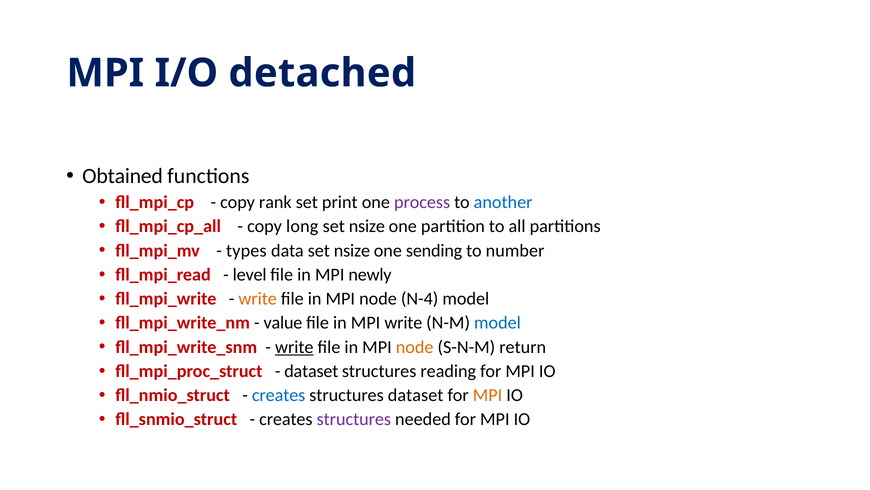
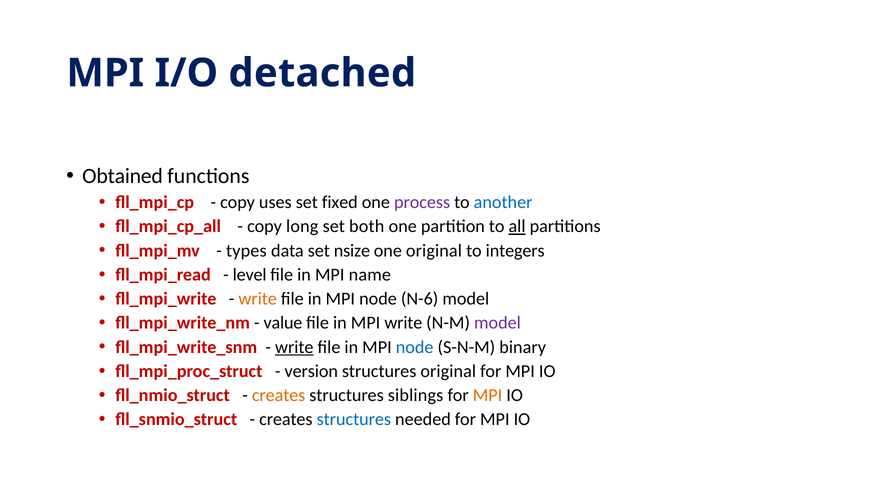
rank: rank -> uses (275, 202)
print: print -> fixed (340, 202)
nsize: nsize -> both (367, 226)
all underline: none -> present (517, 226)
one sending: sending -> original (434, 250)
number: number -> integers (515, 250)
newly: newly -> name (370, 274)
N-4: N-4 -> N-6 (420, 298)
model colour: blue -> purple (497, 323)
node colour: orange -> blue (415, 347)
return: return -> binary (523, 347)
dataset: dataset -> version (311, 371)
structures reading: reading -> original (448, 371)
creates colour: blue -> orange (279, 395)
structures dataset: dataset -> siblings (416, 395)
structures colour: purple -> blue (354, 419)
